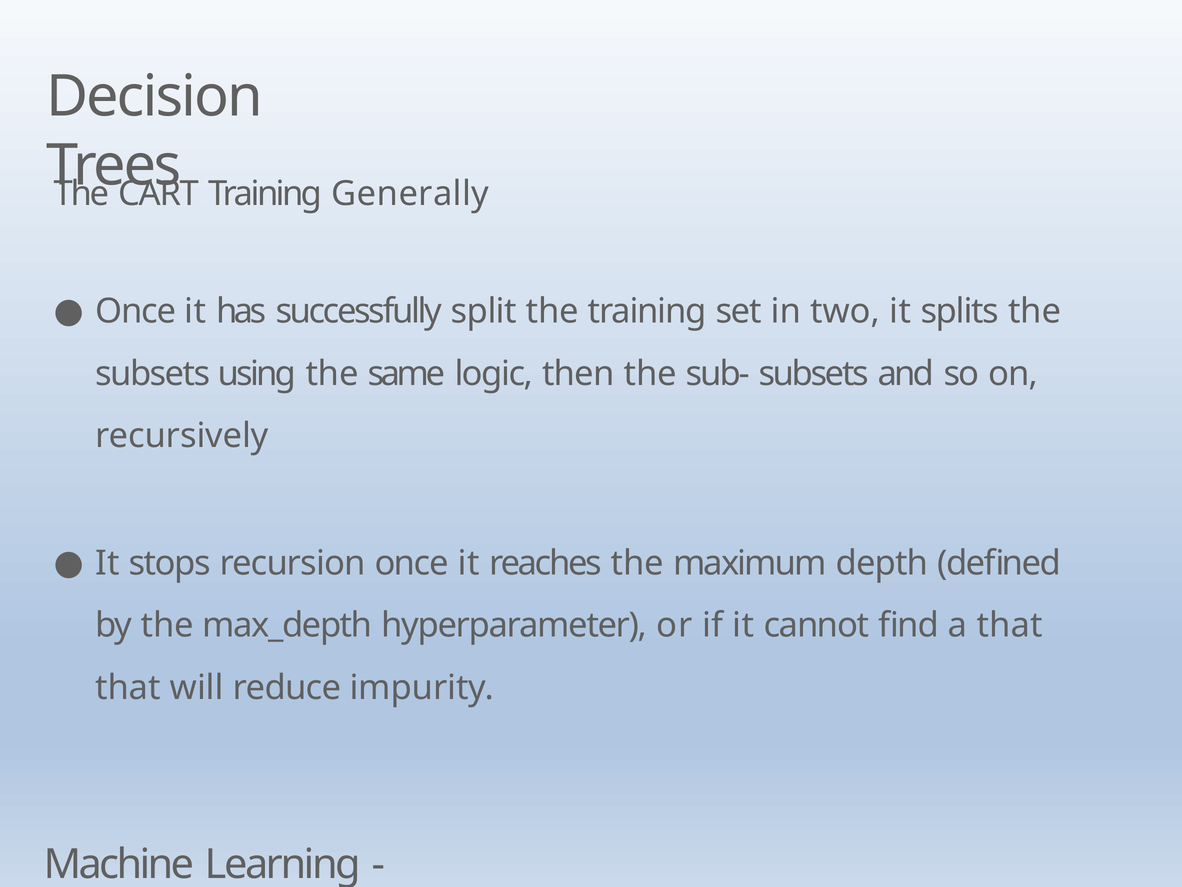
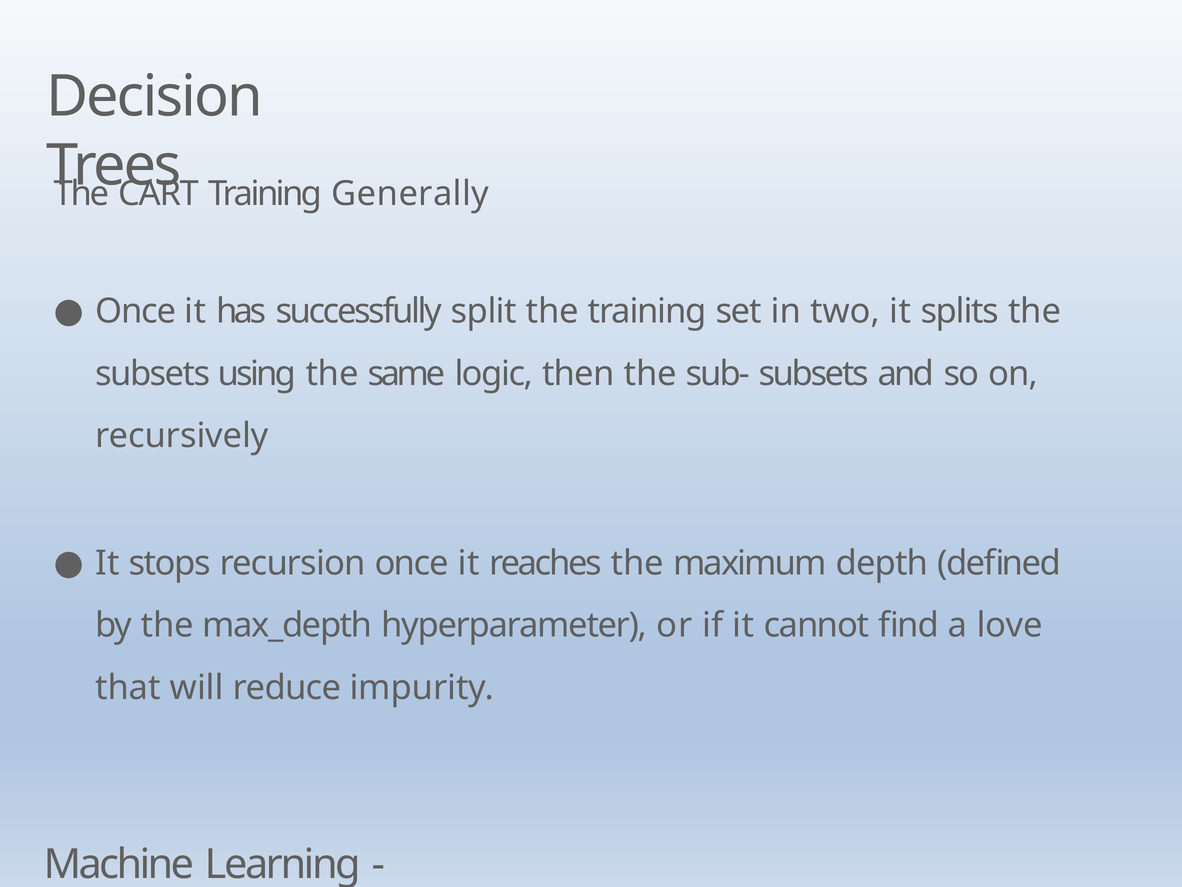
a that: that -> love (1010, 625)
